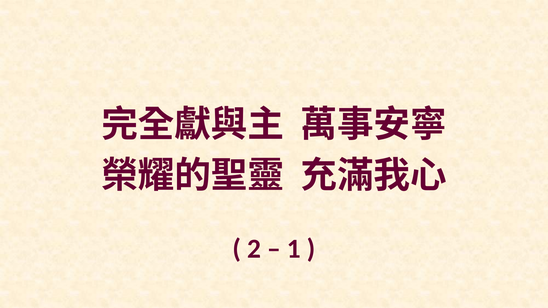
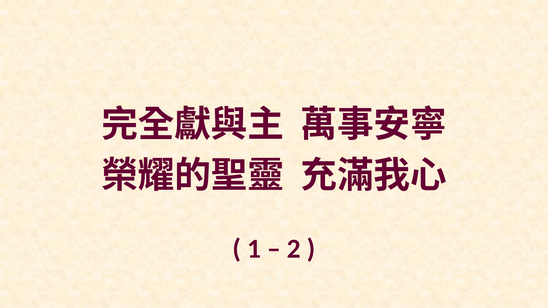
2: 2 -> 1 (254, 249)
1: 1 -> 2 (294, 249)
